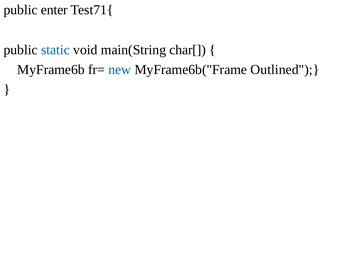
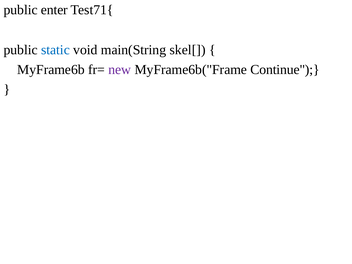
char[: char[ -> skel[ (188, 50)
new colour: blue -> purple (120, 70)
Outlined: Outlined -> Continue (285, 70)
